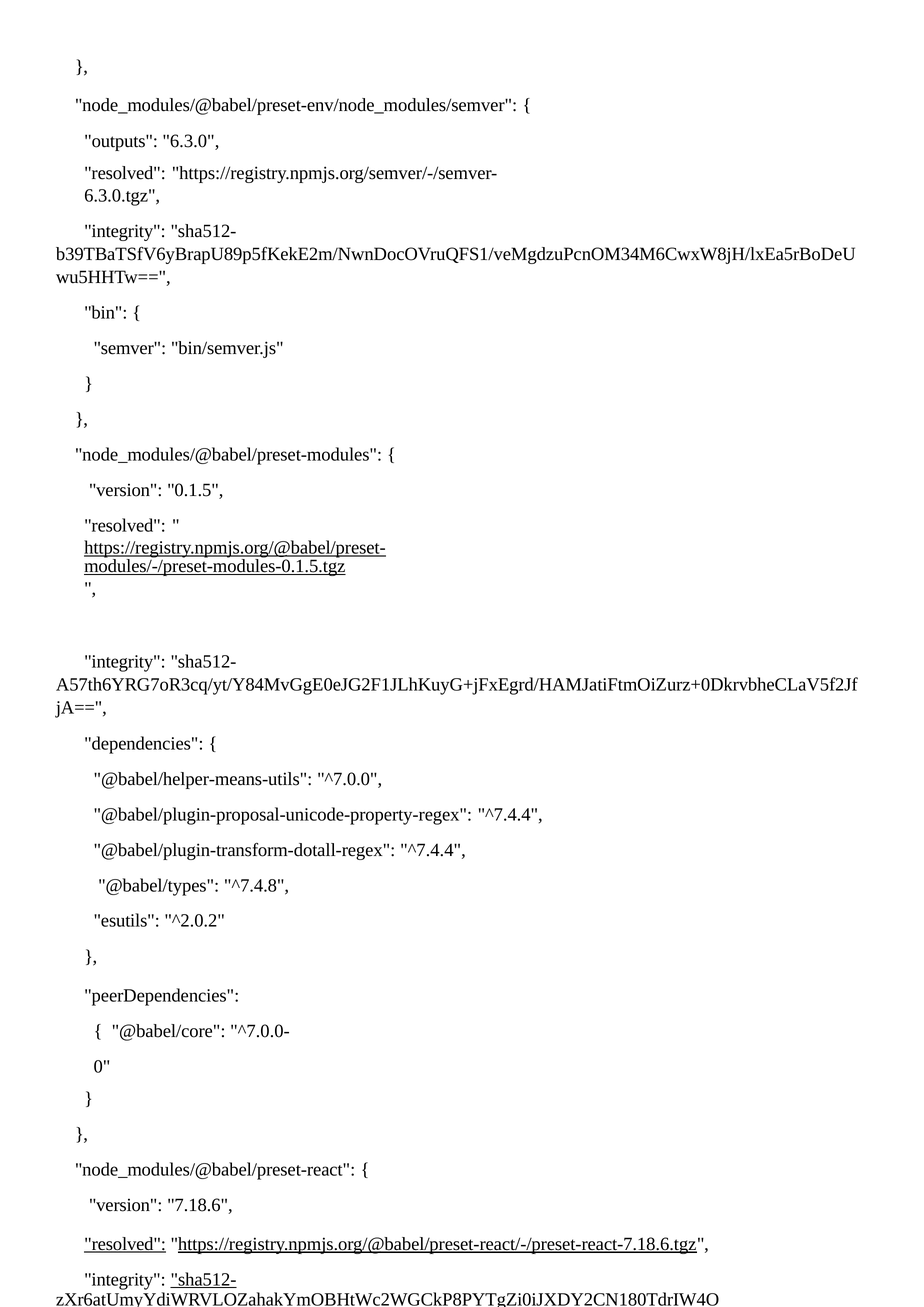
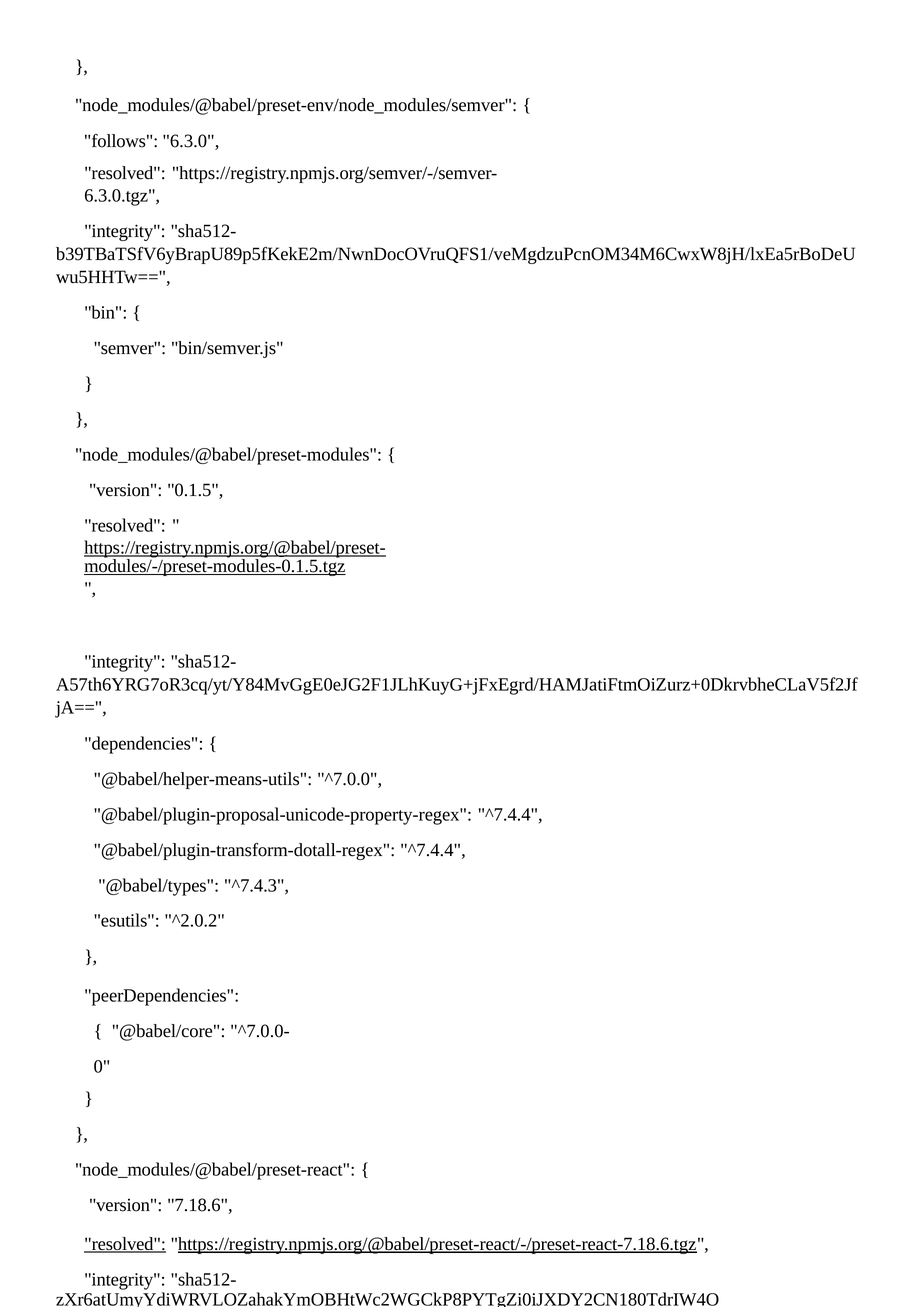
outputs: outputs -> follows (121, 141)
^7.4.8: ^7.4.8 -> ^7.4.3 (257, 886)
sha512- underline: present -> none (204, 1280)
